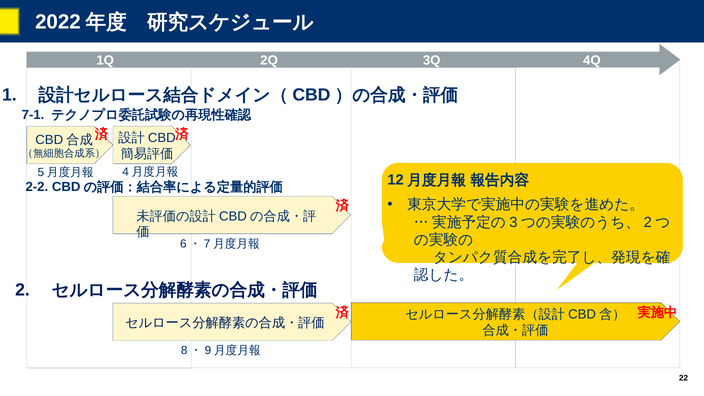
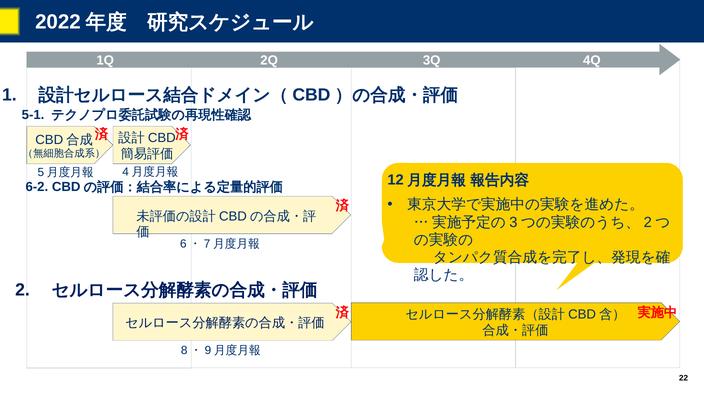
7-1: 7-1 -> 5-1 (33, 115)
2-2: 2-2 -> 6-2 (37, 187)
